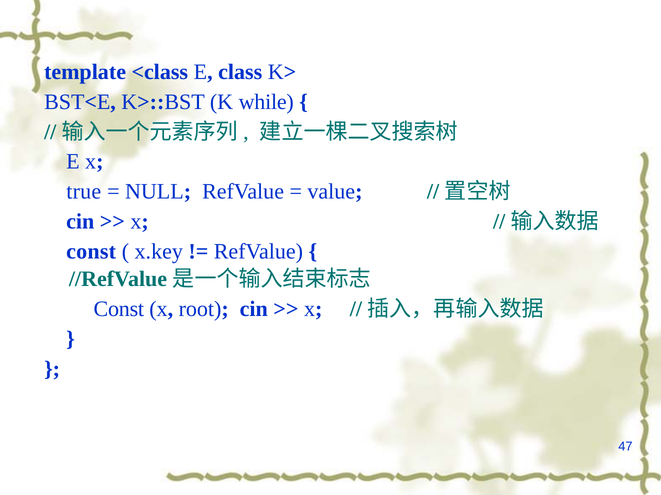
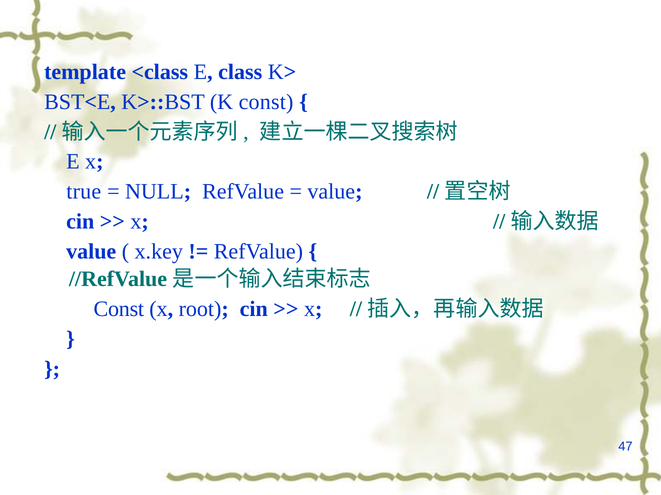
K while: while -> const (266, 102)
const: const -> value (91, 252)
